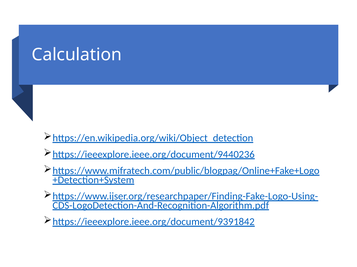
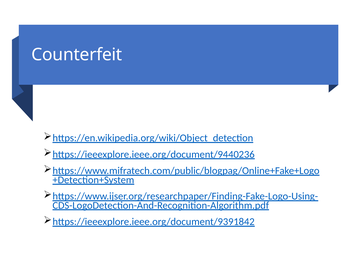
Calculation: Calculation -> Counterfeit (77, 55)
